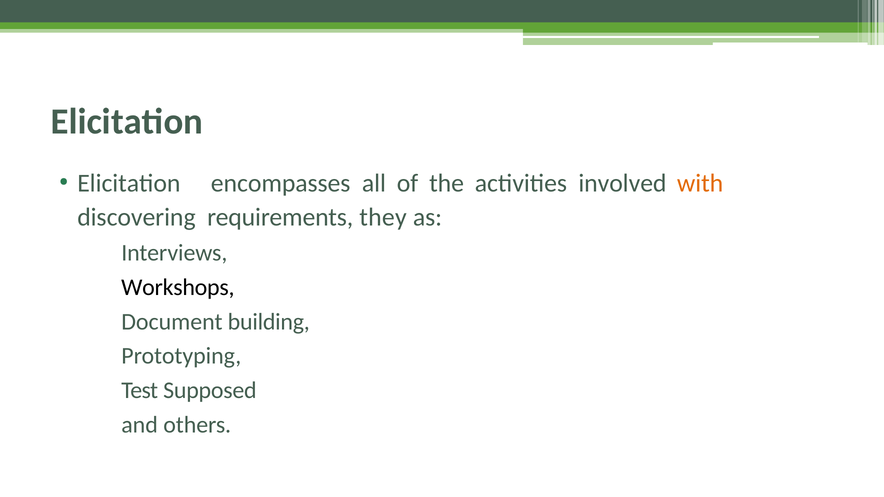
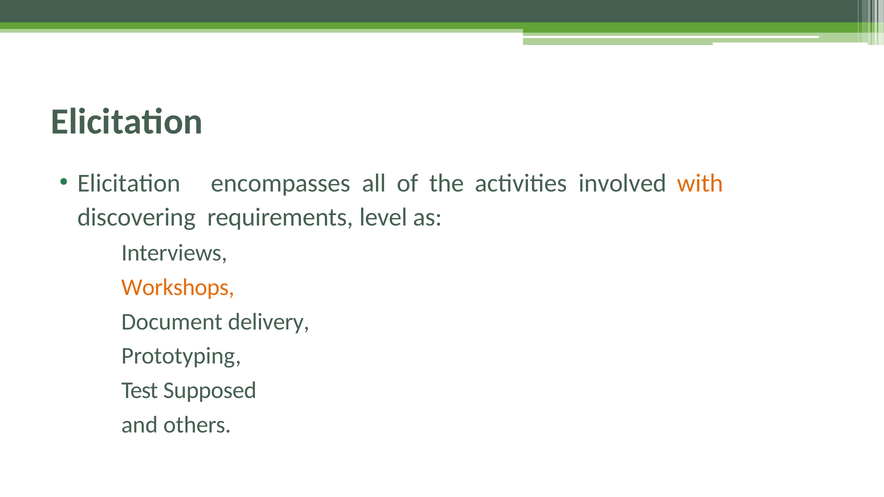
they: they -> level (383, 217)
Workshops colour: black -> orange (178, 287)
building: building -> delivery (269, 322)
